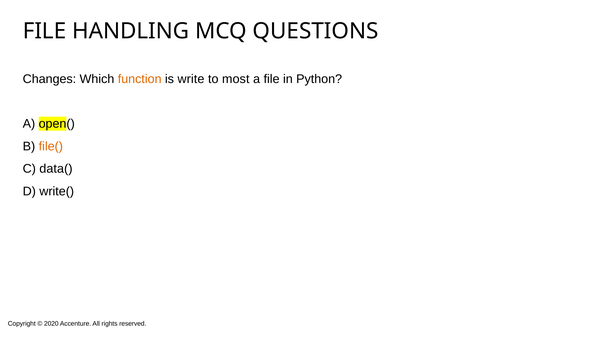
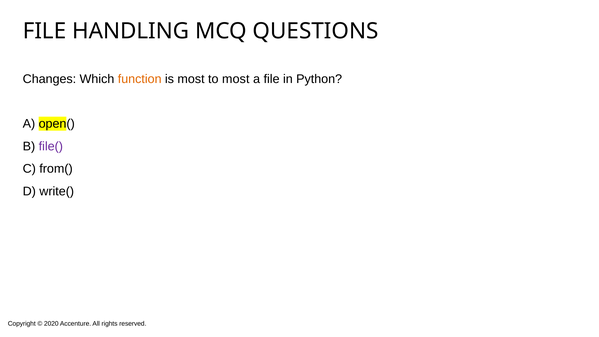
is write: write -> most (191, 79)
file( colour: orange -> purple (51, 146)
data(: data( -> from( (56, 169)
